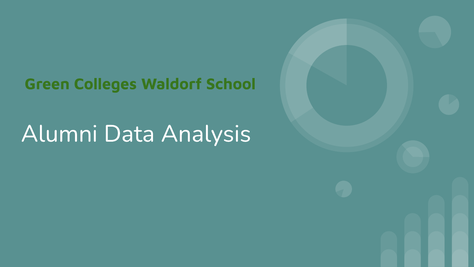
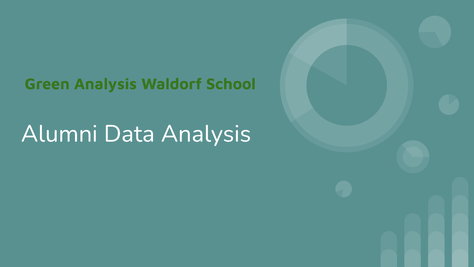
Green Colleges: Colleges -> Analysis (105, 84)
